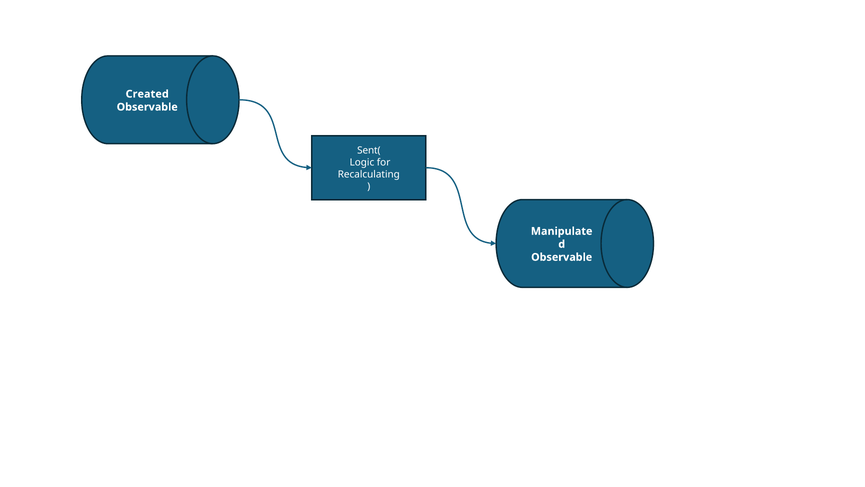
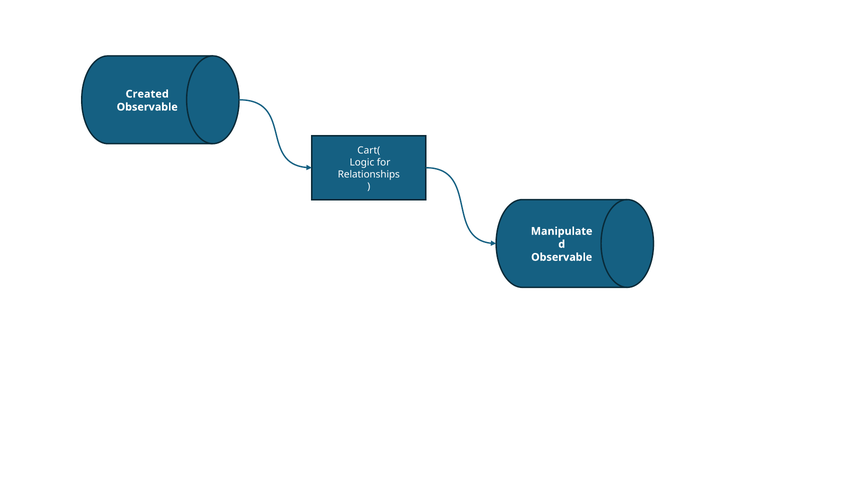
Sent(: Sent( -> Cart( (369, 150)
Recalculating: Recalculating -> Relationships (369, 174)
